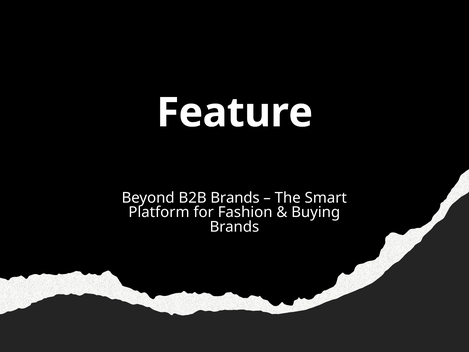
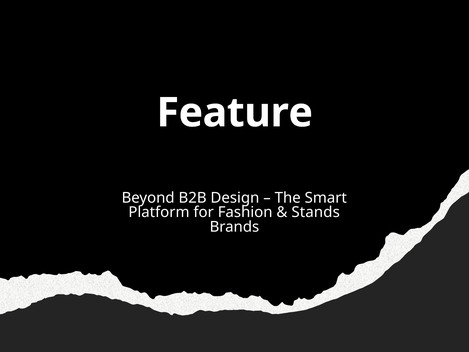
B2B Brands: Brands -> Design (235, 198)
Buying: Buying -> Stands (316, 212)
